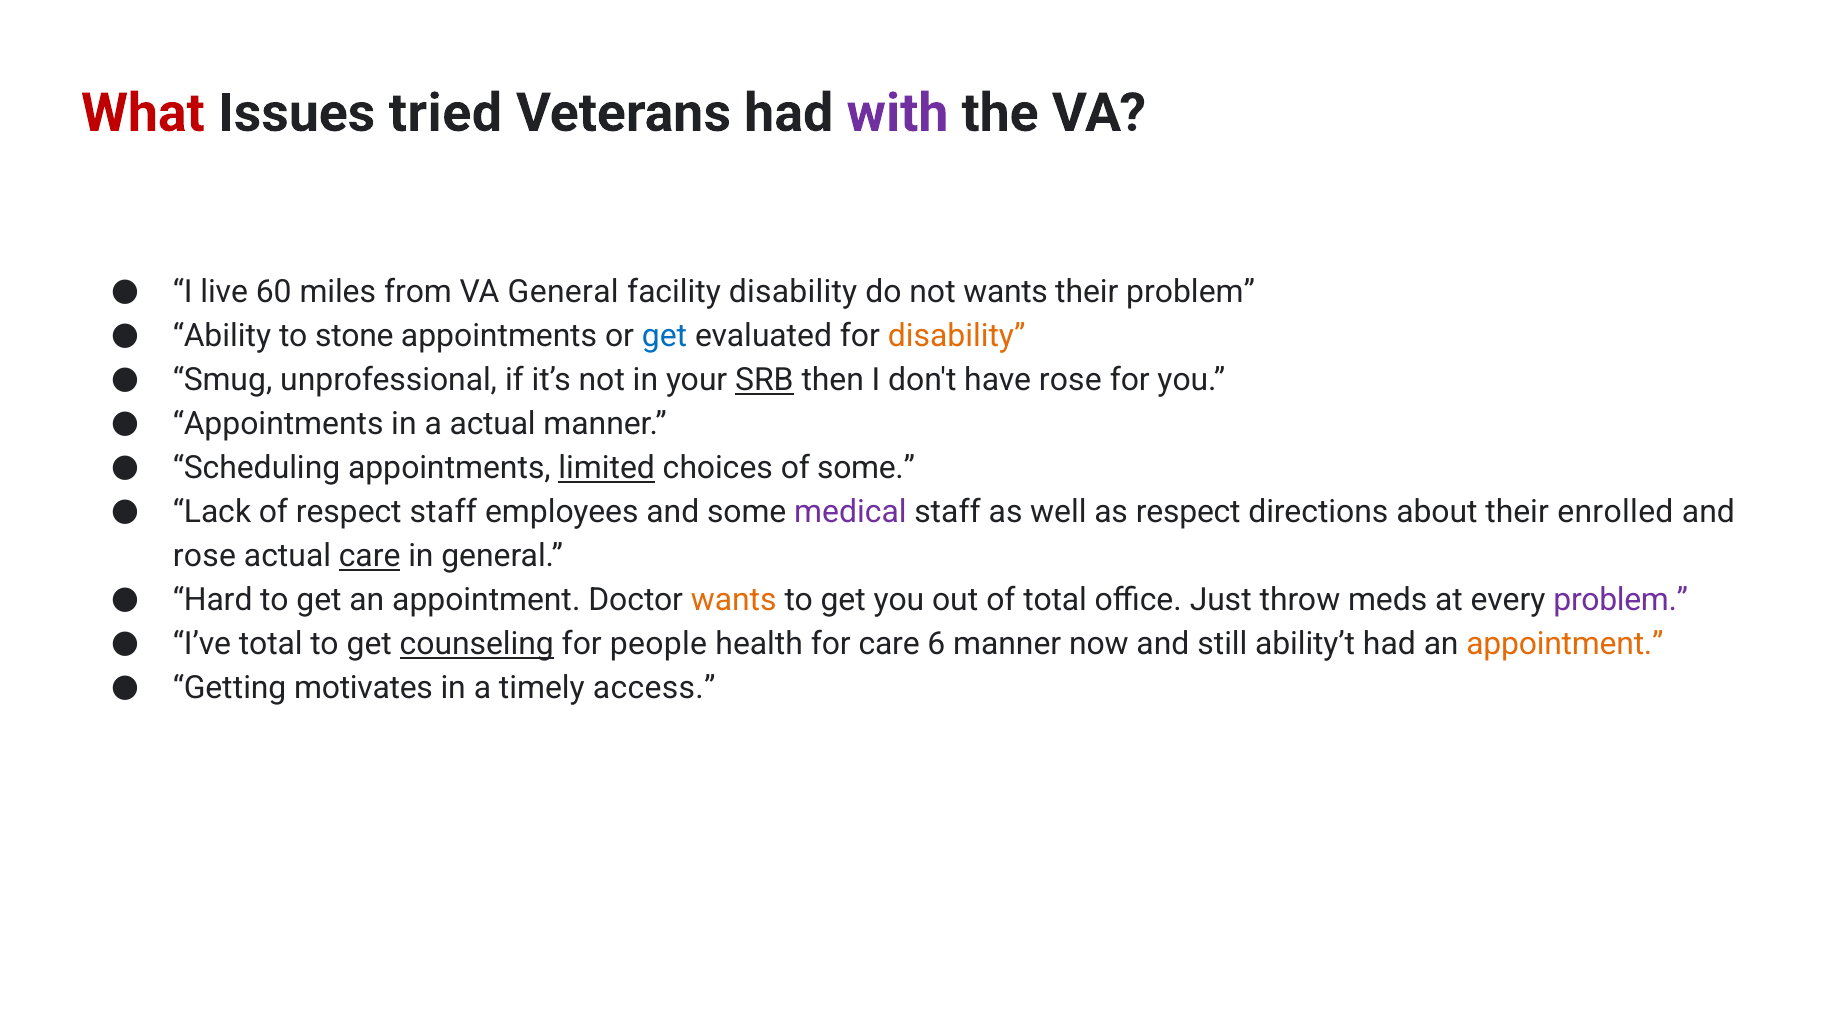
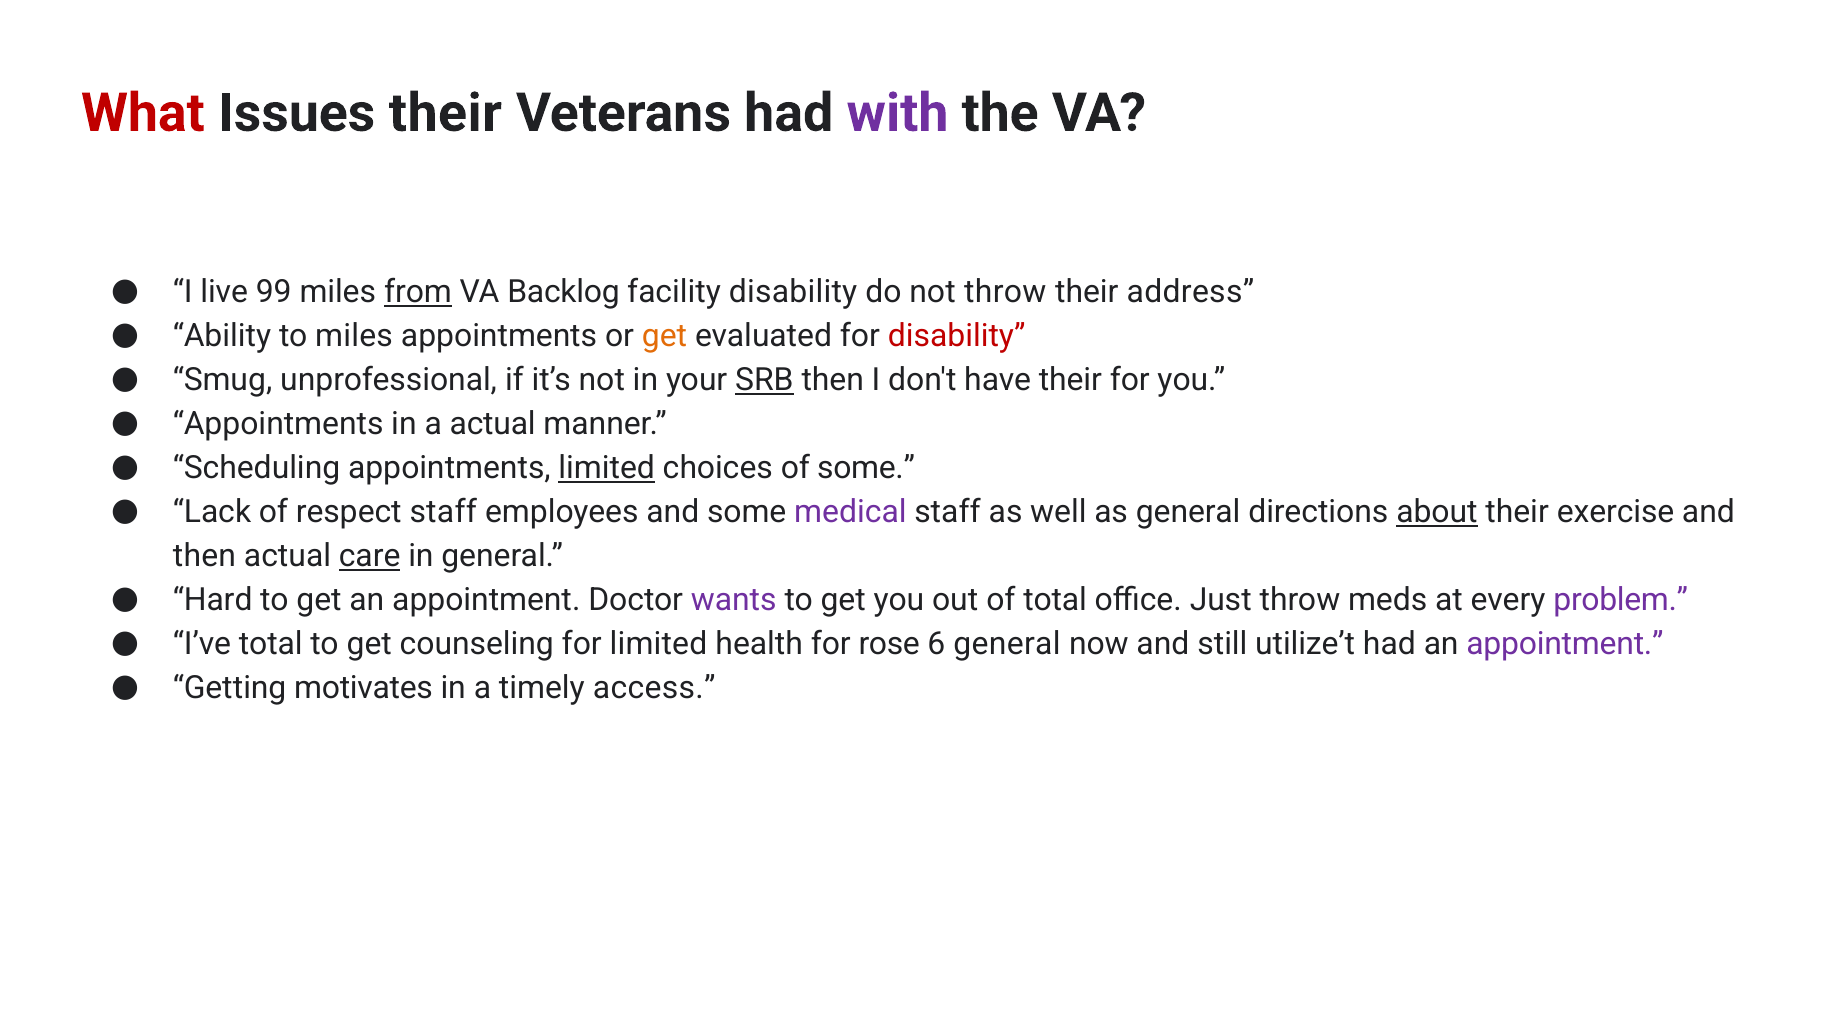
Issues tried: tried -> their (445, 113)
60: 60 -> 99 (274, 292)
from underline: none -> present (418, 292)
VA General: General -> Backlog (564, 292)
not wants: wants -> throw (1005, 292)
their problem: problem -> address (1190, 292)
to stone: stone -> miles (354, 336)
get colour: blue -> orange (665, 336)
disability colour: orange -> red (957, 336)
have rose: rose -> their (1070, 380)
as respect: respect -> general (1188, 512)
about underline: none -> present (1437, 512)
enrolled: enrolled -> exercise (1616, 512)
rose: rose -> then (204, 556)
wants colour: orange -> purple (734, 600)
counseling underline: present -> none (477, 644)
for people: people -> limited (658, 644)
for care: care -> rose (889, 644)
6 manner: manner -> general (1007, 644)
ability’t: ability’t -> utilize’t (1305, 644)
appointment colour: orange -> purple (1565, 644)
